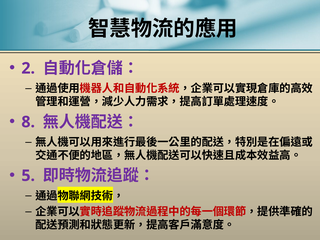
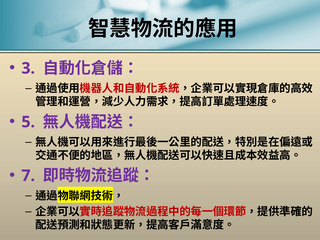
2: 2 -> 3 (28, 68)
8: 8 -> 5 (28, 122)
5: 5 -> 7 (28, 176)
